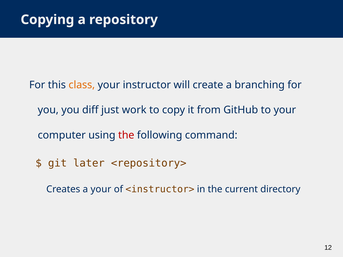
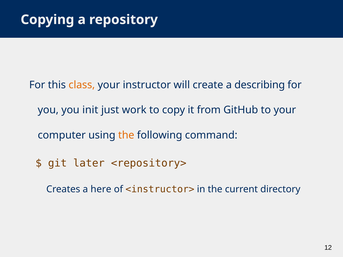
branching: branching -> describing (260, 85)
diff: diff -> init (90, 110)
the colour: red -> orange (126, 135)
a your: your -> here (101, 189)
